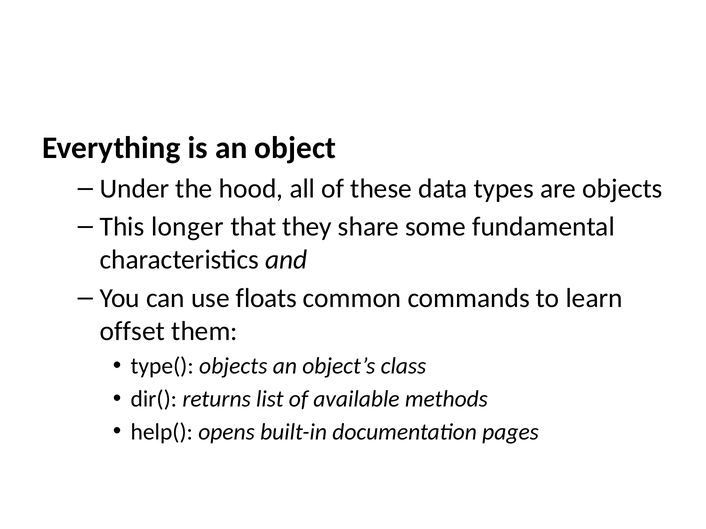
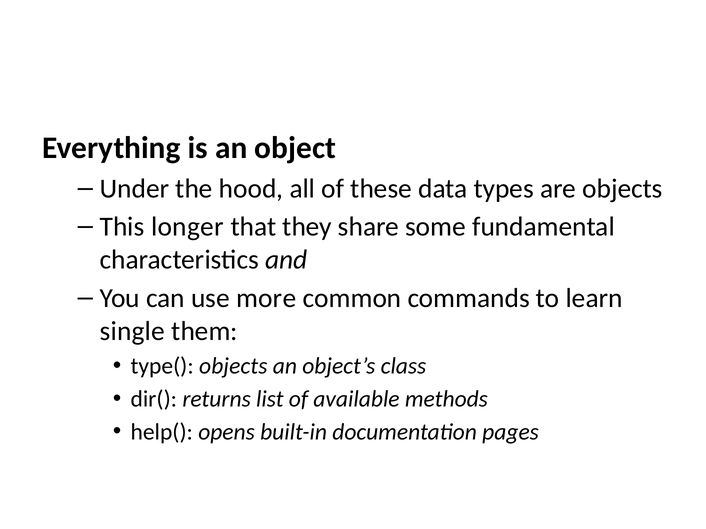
floats: floats -> more (266, 299)
offset: offset -> single (132, 332)
